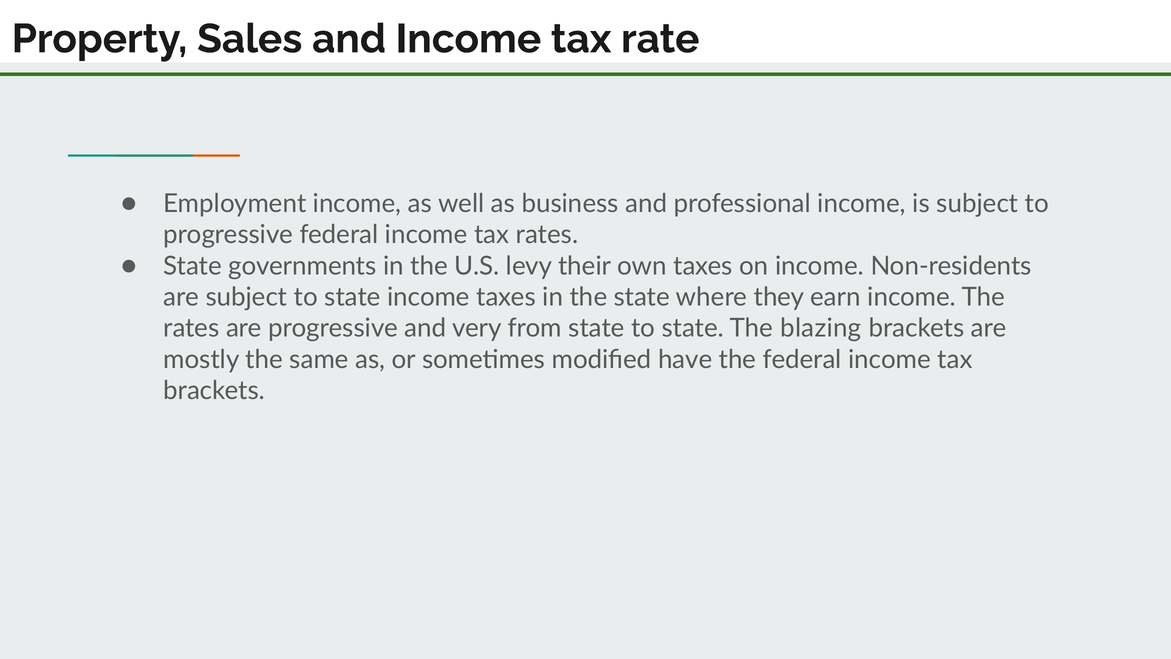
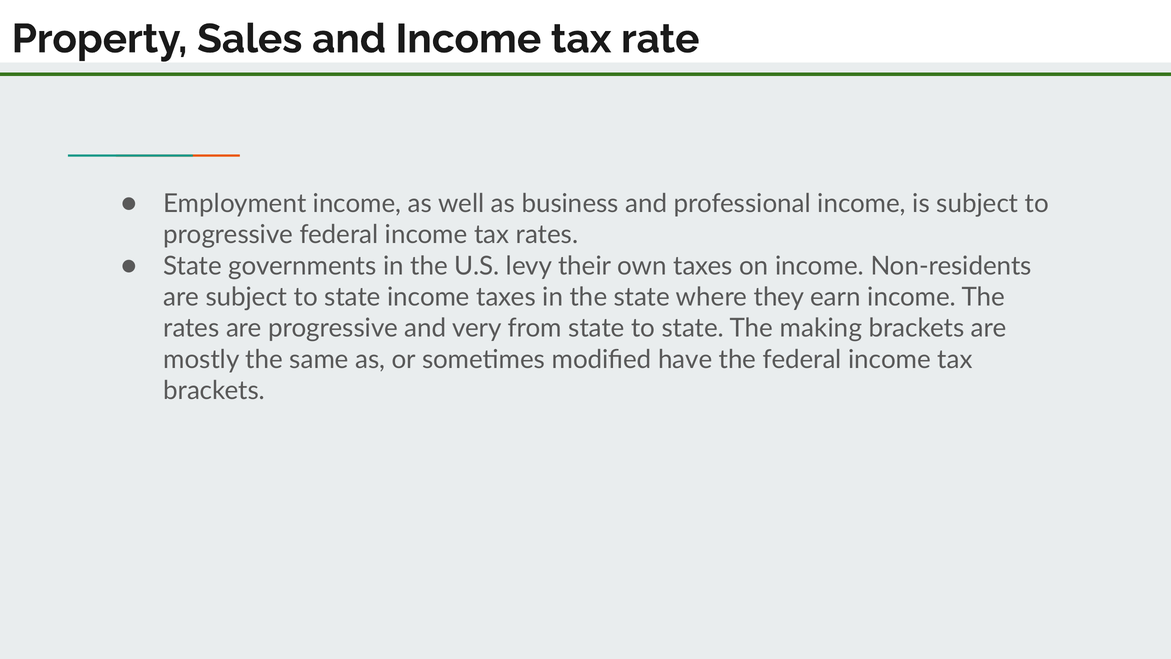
blazing: blazing -> making (821, 328)
